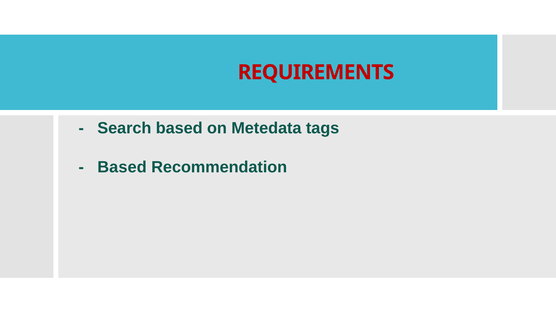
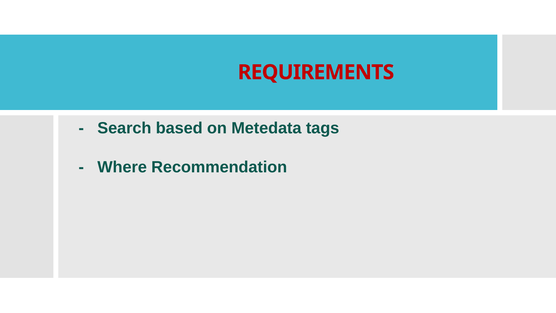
Based: Based -> Where (122, 167)
